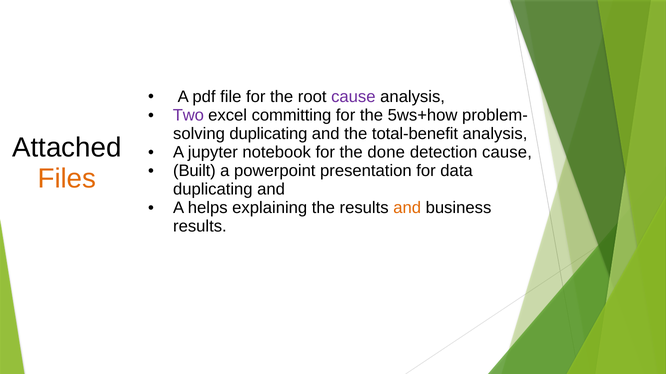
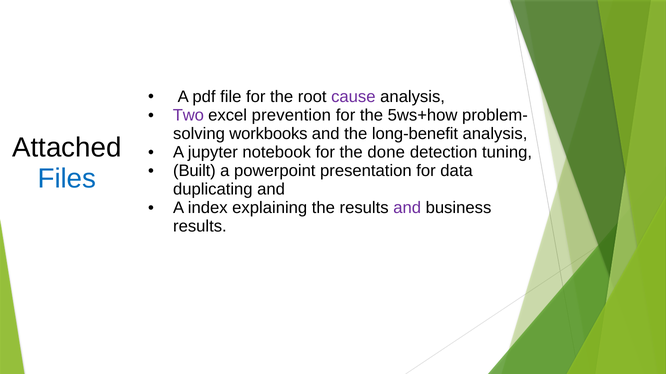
committing: committing -> prevention (291, 115)
duplicating: duplicating -> workbooks (268, 134)
total-benefit: total-benefit -> long-benefit (415, 134)
detection cause: cause -> tuning (507, 152)
Files colour: orange -> blue (67, 179)
helps: helps -> index (208, 208)
and colour: orange -> purple (407, 208)
